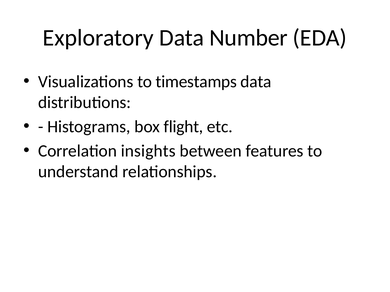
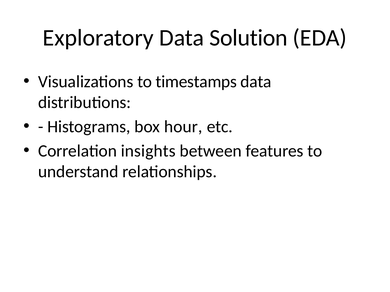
Number: Number -> Solution (249, 38)
flight: flight -> hour (183, 127)
